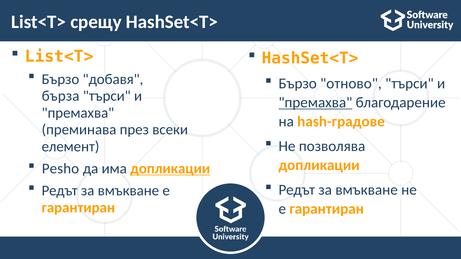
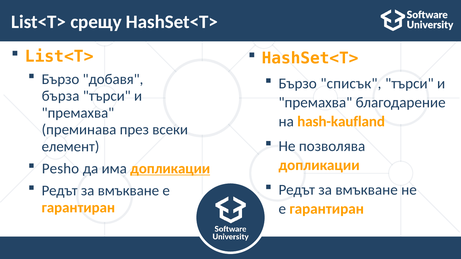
отново: отново -> списък (351, 84)
премахва underline: present -> none (315, 103)
hash-градове: hash-градове -> hash-kaufland (341, 122)
